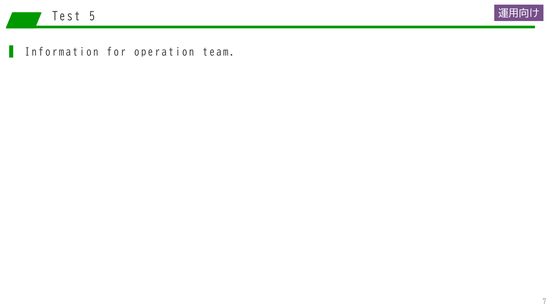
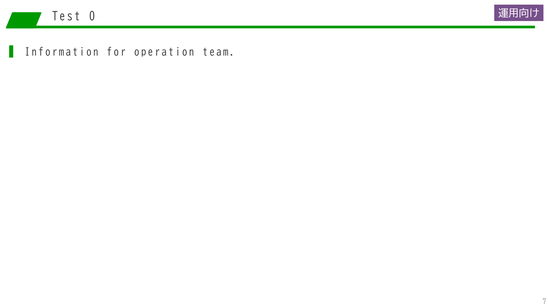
5: 5 -> 0 (92, 17)
